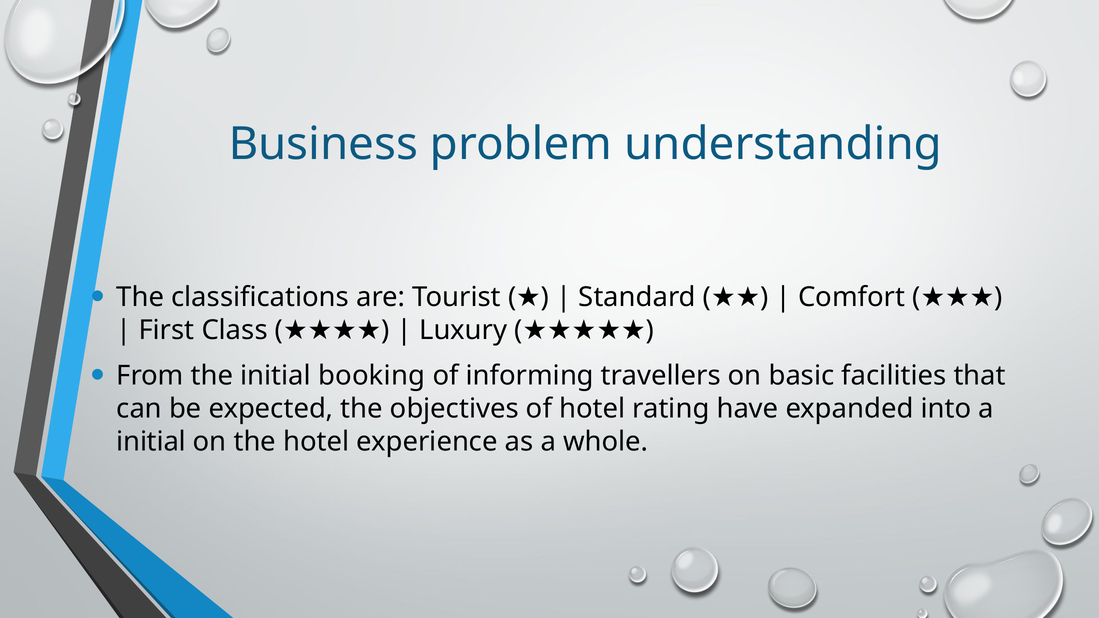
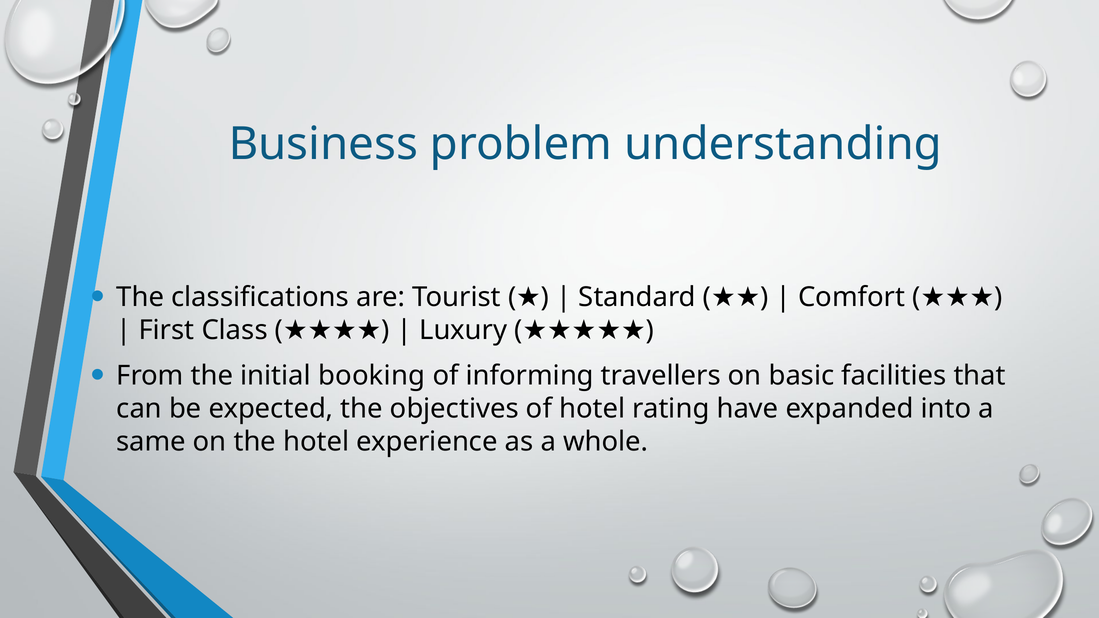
initial: initial -> same (151, 442)
